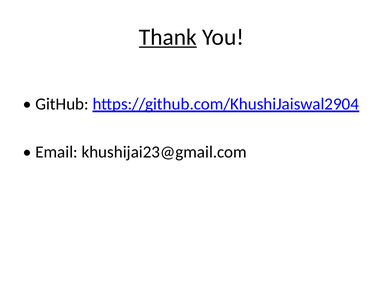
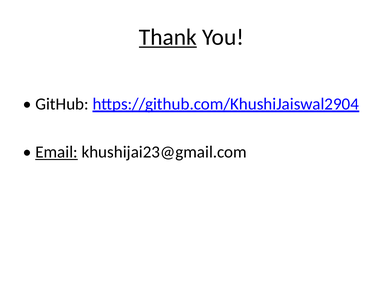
Email underline: none -> present (57, 152)
